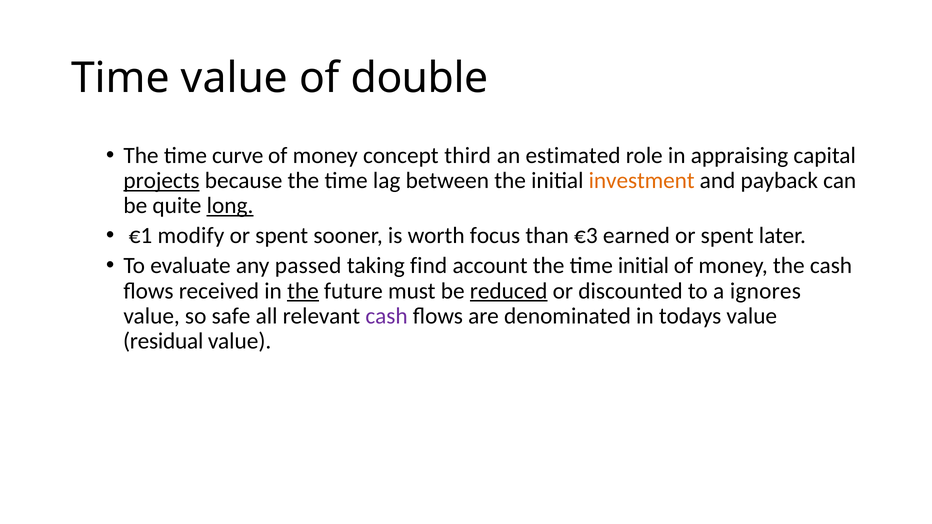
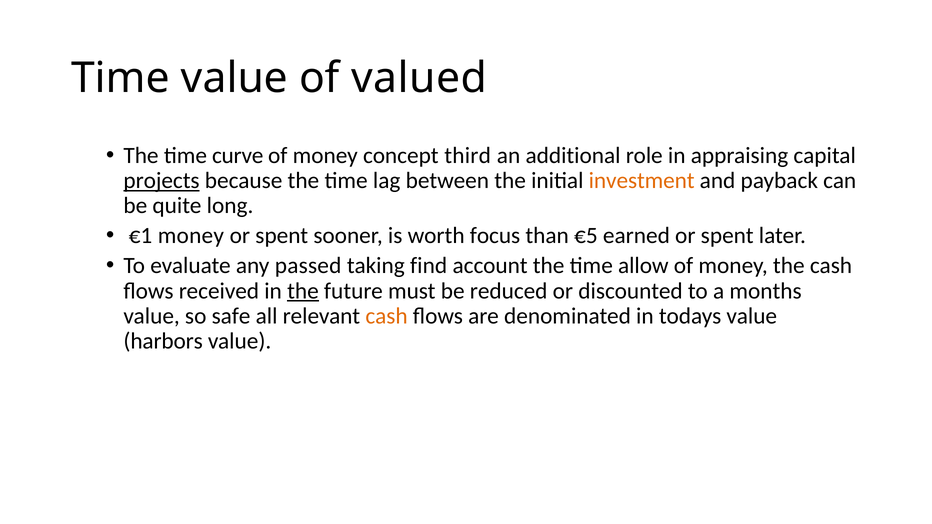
double: double -> valued (419, 78)
estimated: estimated -> additional (573, 155)
long underline: present -> none (230, 206)
€1 modify: modify -> money (191, 236)
€3: €3 -> €5 (586, 236)
time initial: initial -> allow (643, 266)
reduced underline: present -> none (509, 291)
ignores: ignores -> months (766, 291)
cash colour: purple -> orange (387, 316)
residual: residual -> harbors (163, 341)
